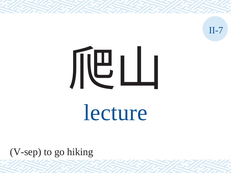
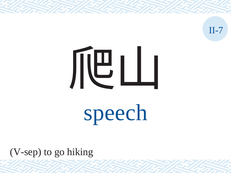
lecture: lecture -> speech (115, 113)
